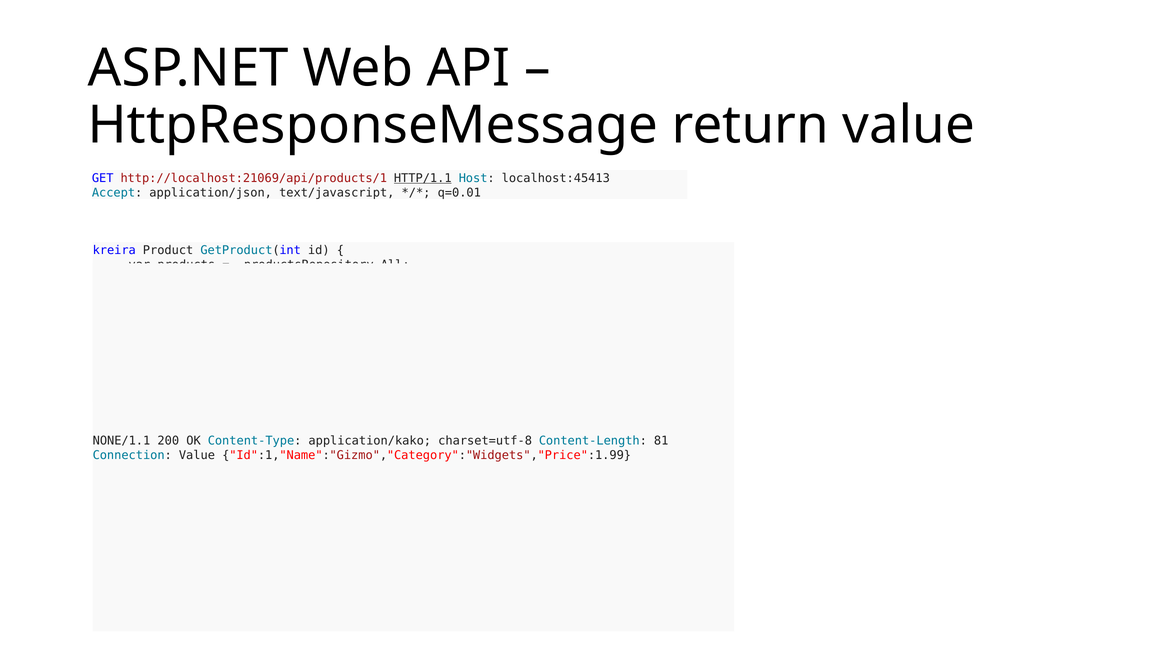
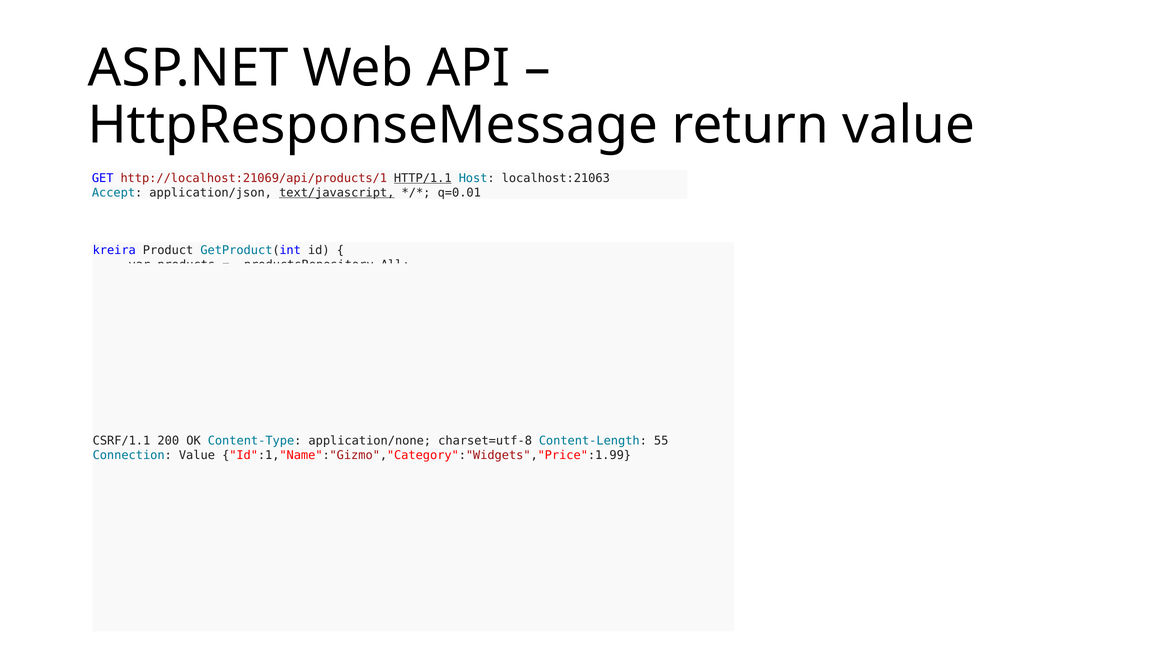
localhost:45413: localhost:45413 -> localhost:21063 (556, 178)
text/javascript underline: none -> present (337, 192)
NONE/1.1: NONE/1.1 -> CSRF/1.1 (122, 441)
application/kako: application/kako -> application/none (370, 441)
81: 81 -> 55 (661, 441)
